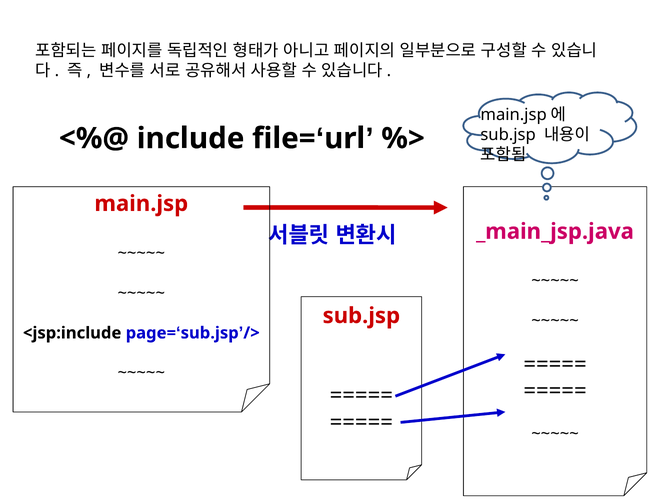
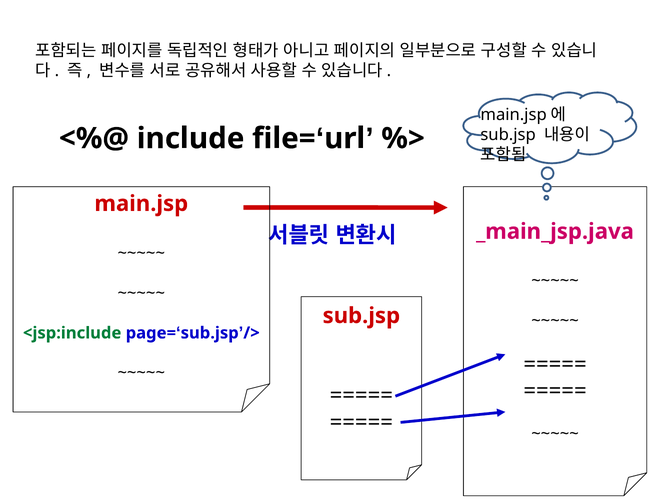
<jsp:include colour: black -> green (72, 333)
